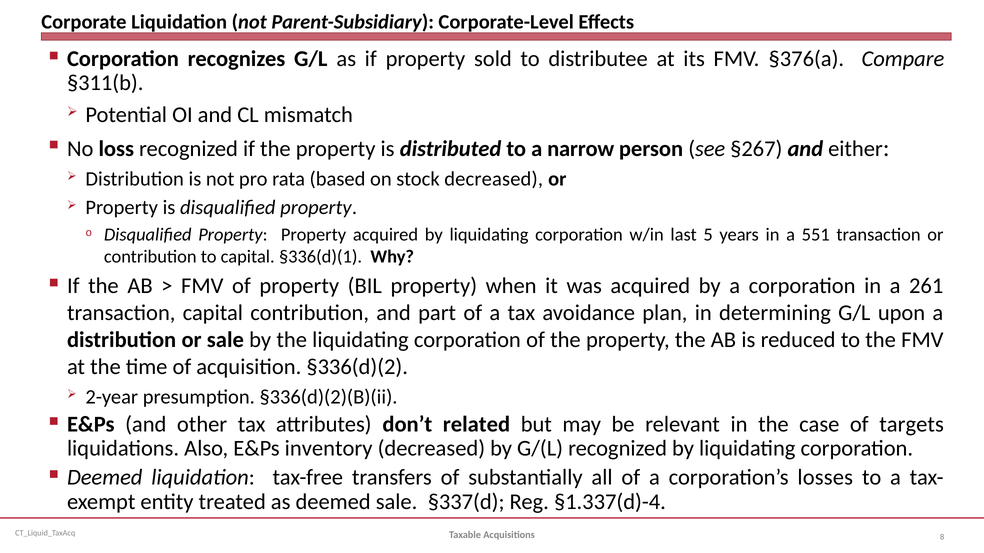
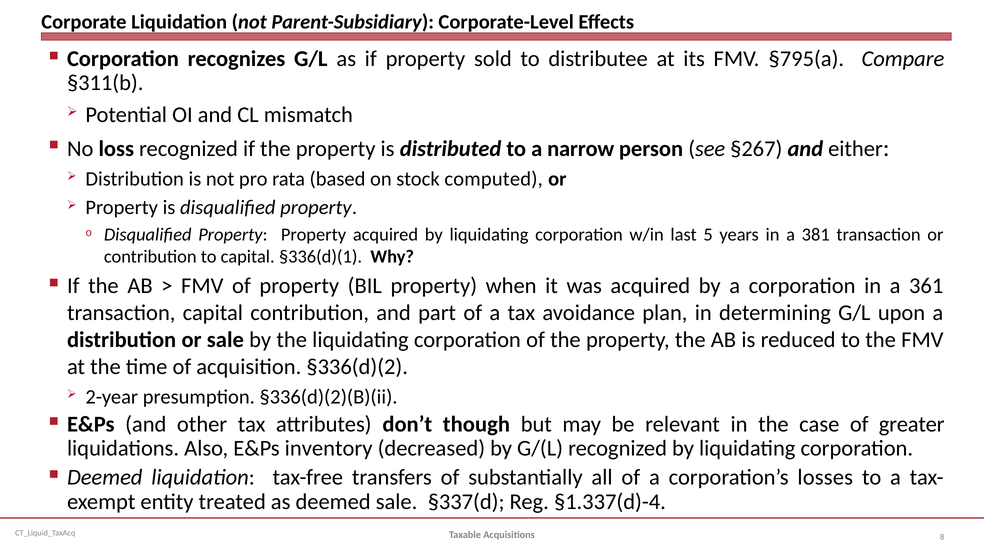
§376(a: §376(a -> §795(a (806, 59)
stock decreased: decreased -> computed (494, 179)
551: 551 -> 381 (816, 235)
261: 261 -> 361 (926, 286)
related: related -> though (476, 425)
targets: targets -> greater (912, 425)
